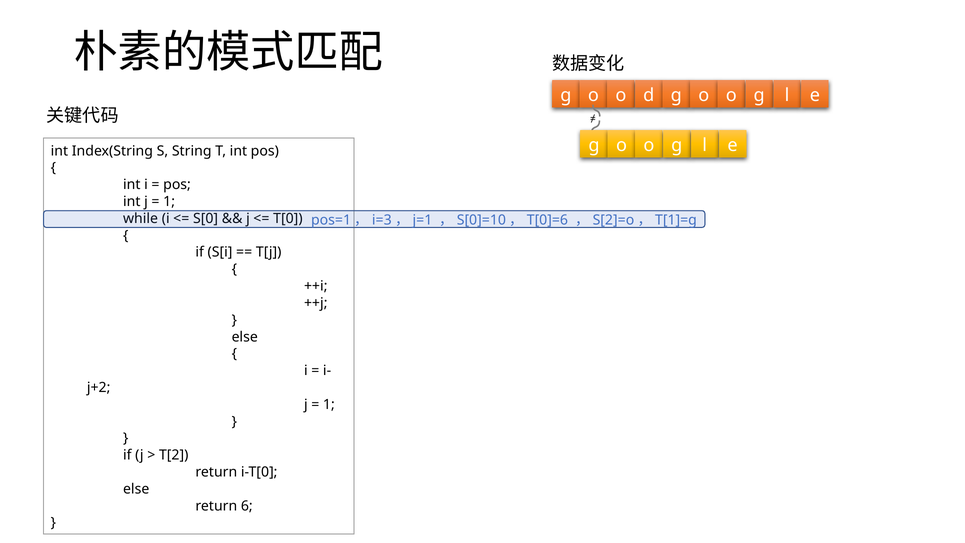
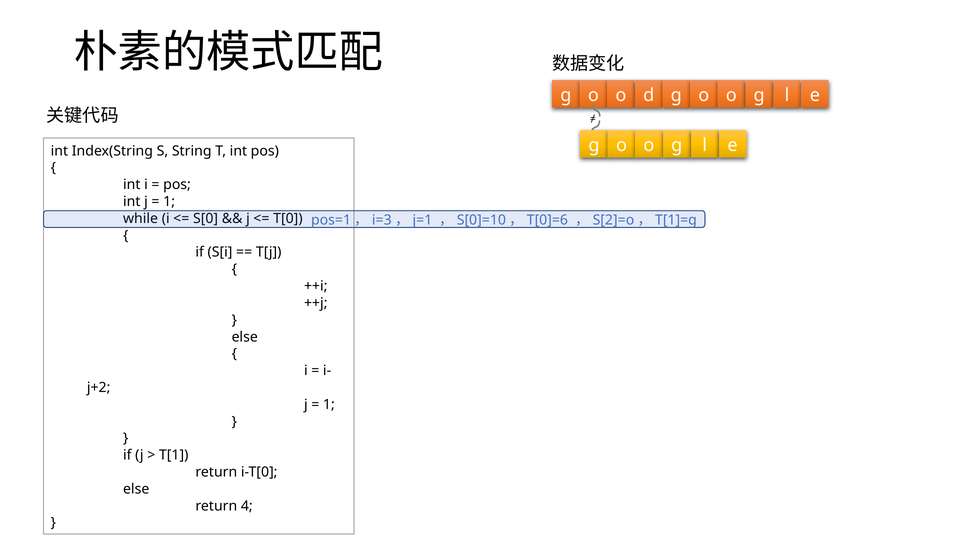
T[2: T[2 -> T[1 (174, 455)
6: 6 -> 4 (247, 506)
